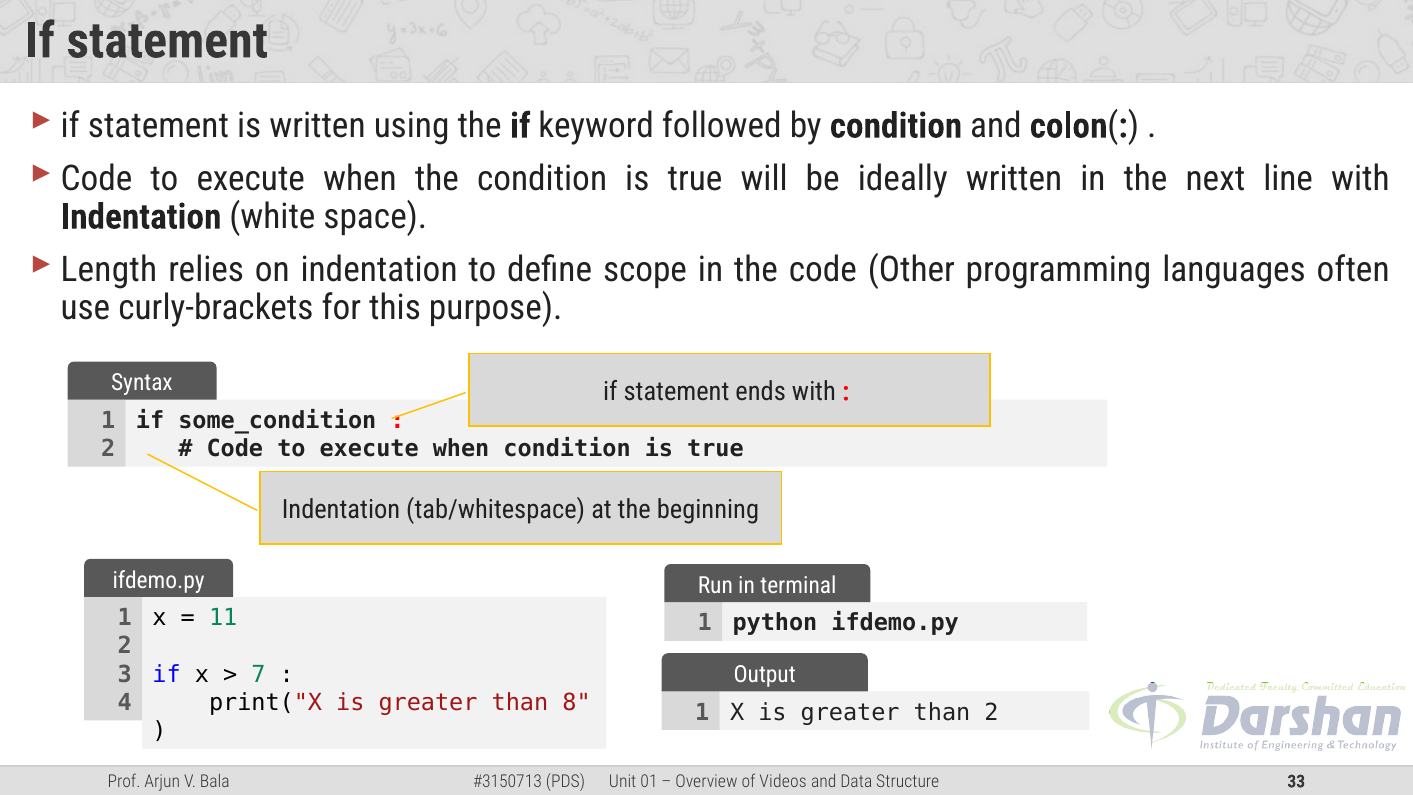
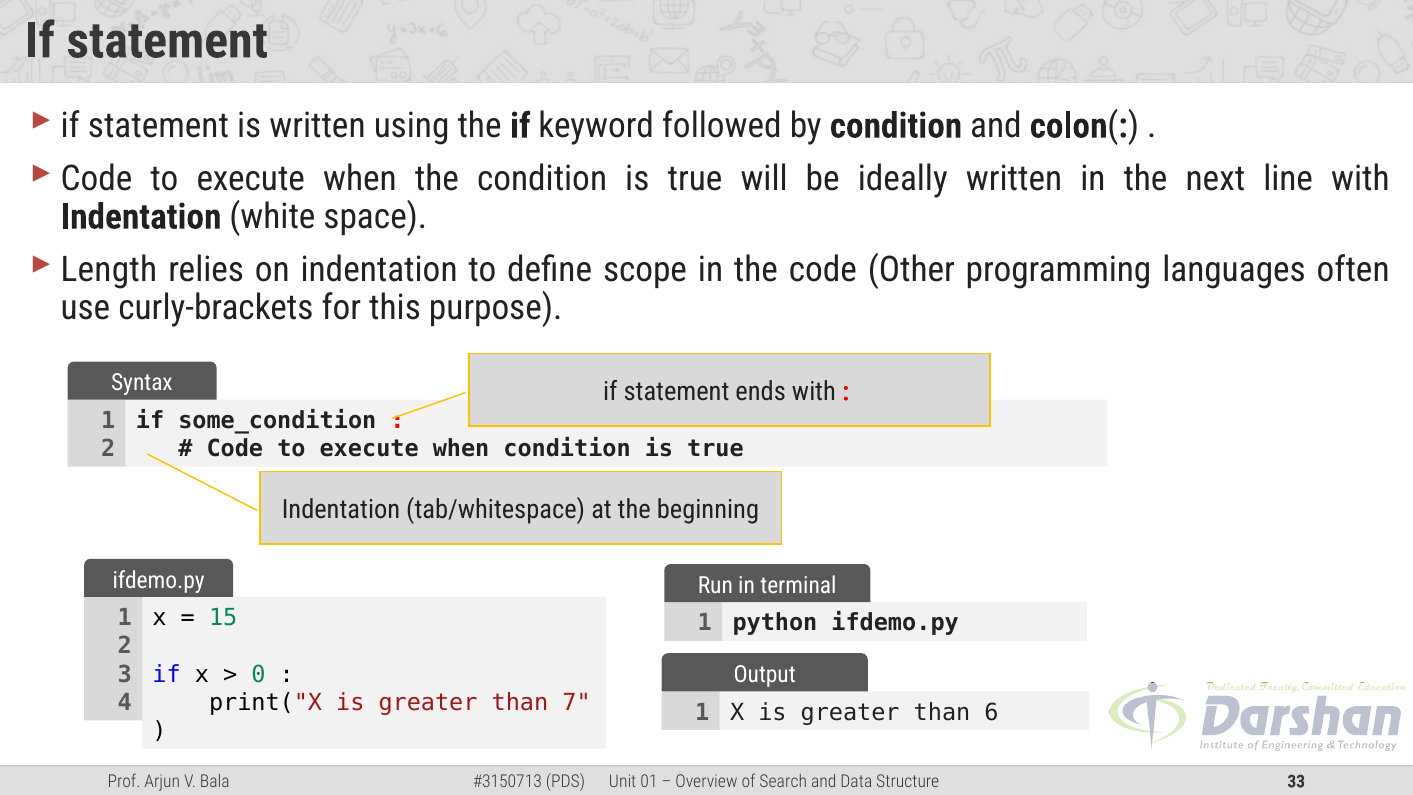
11: 11 -> 15 (223, 618)
7: 7 -> 0 (258, 674)
8: 8 -> 7 (577, 703)
than 2: 2 -> 6 (992, 712)
Videos: Videos -> Search (783, 781)
